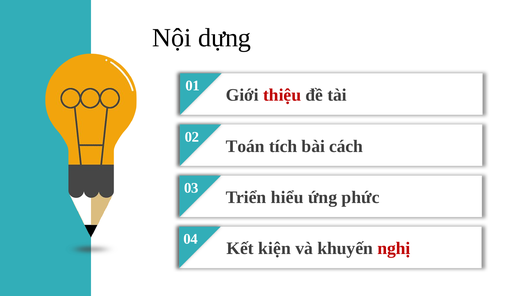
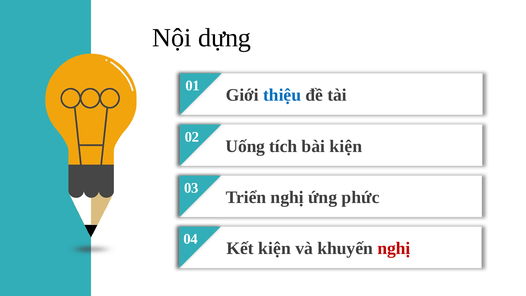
thiệu colour: red -> blue (282, 95)
Toán: Toán -> Uống (245, 146)
bài cách: cách -> kiện (346, 146)
Triển hiểu: hiểu -> nghị (287, 197)
